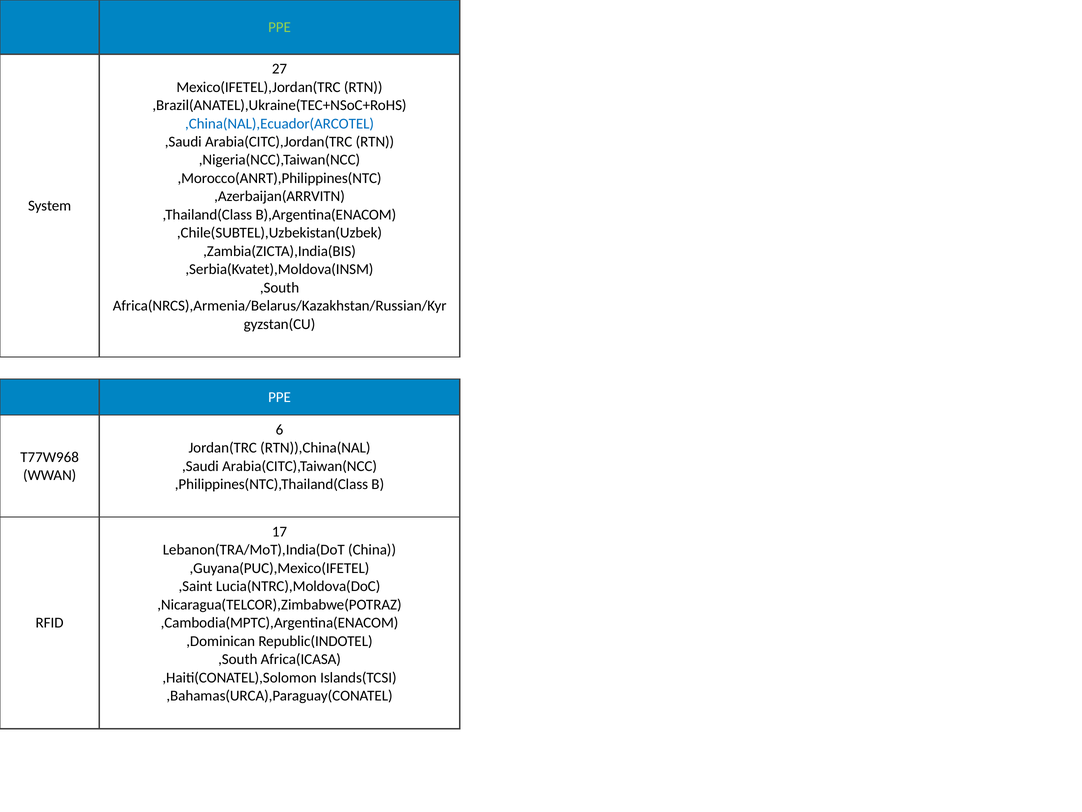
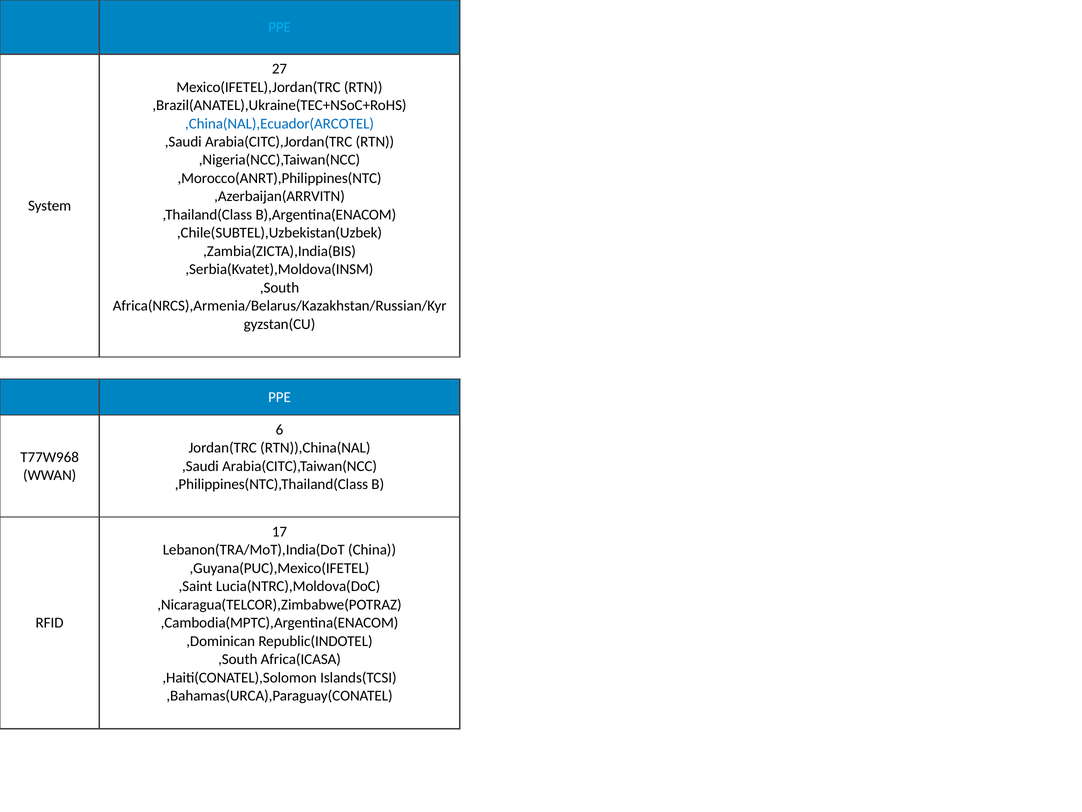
PPE colour: light green -> light blue (280, 27)
